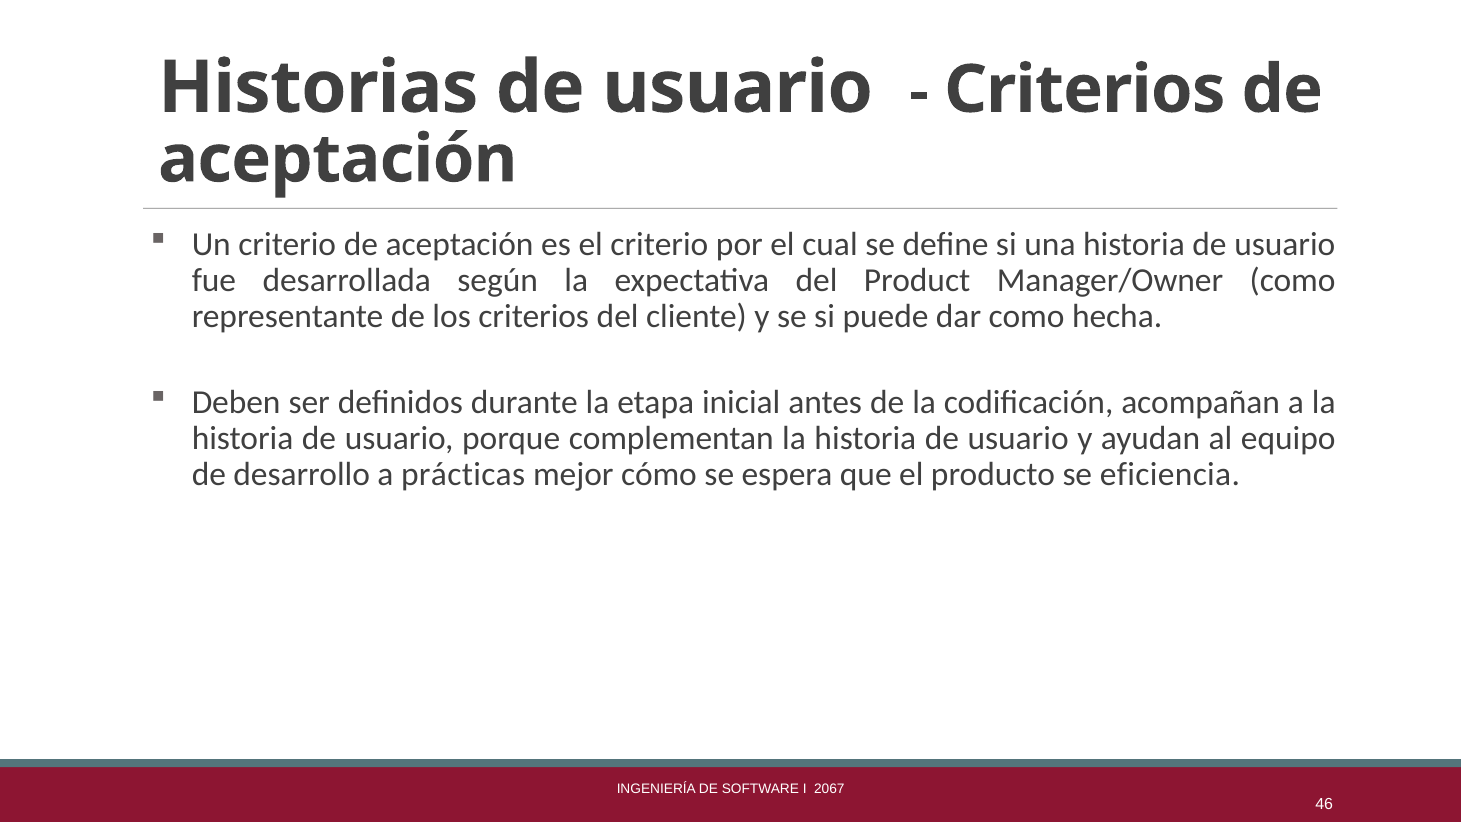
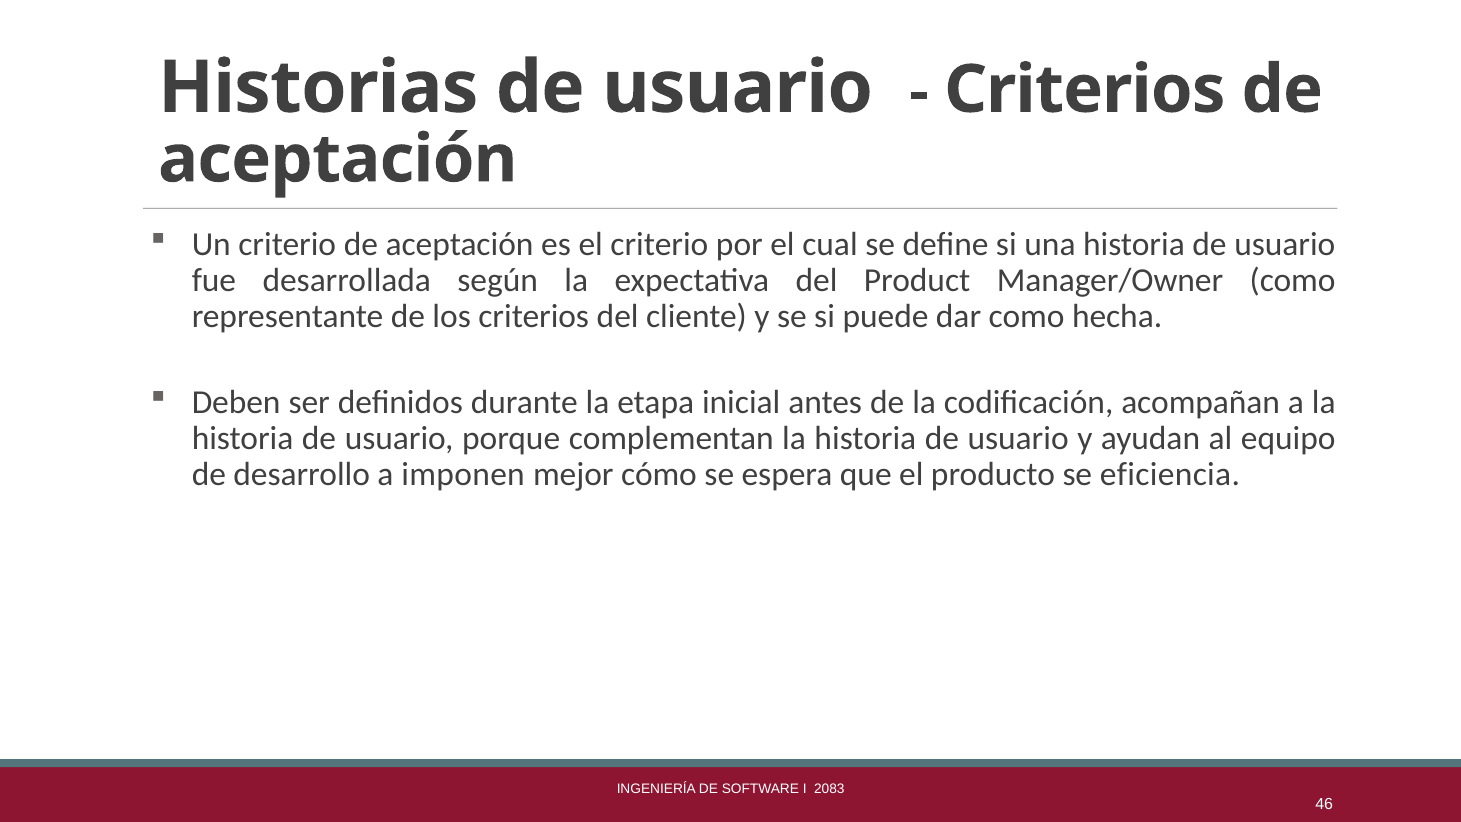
prácticas: prácticas -> imponen (463, 474)
2067: 2067 -> 2083 (829, 789)
